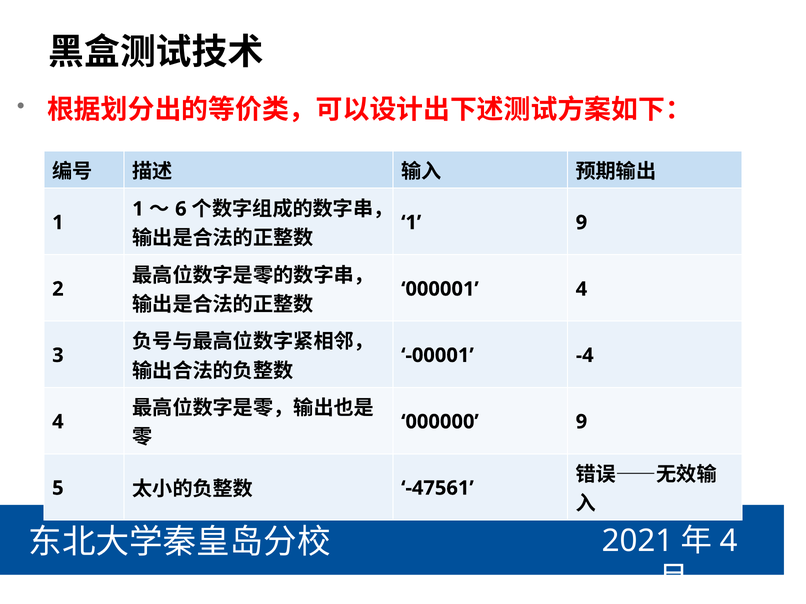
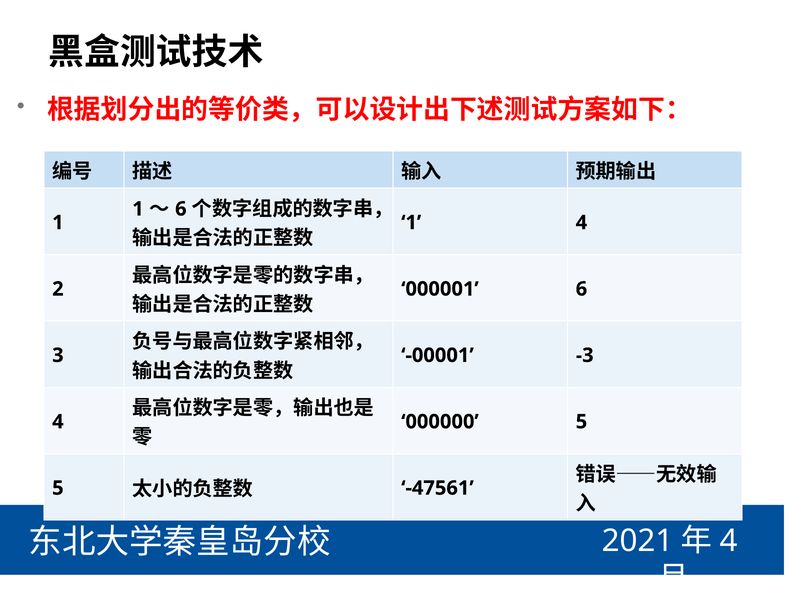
1 9: 9 -> 4 (581, 223)
000001 4: 4 -> 6 (581, 289)
-4: -4 -> -3 (585, 356)
000000 9: 9 -> 5 (581, 422)
